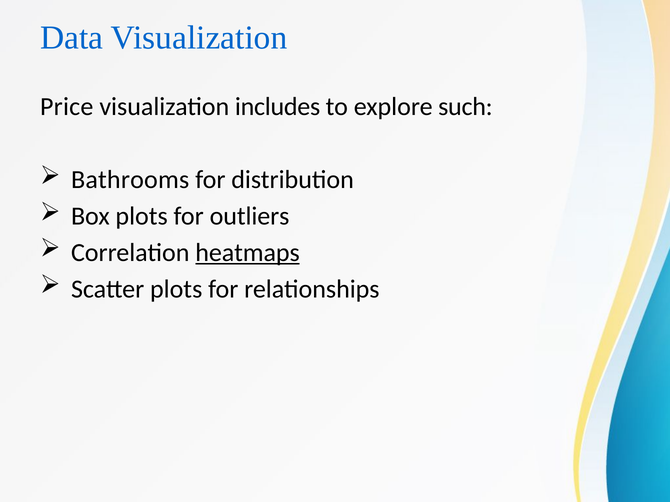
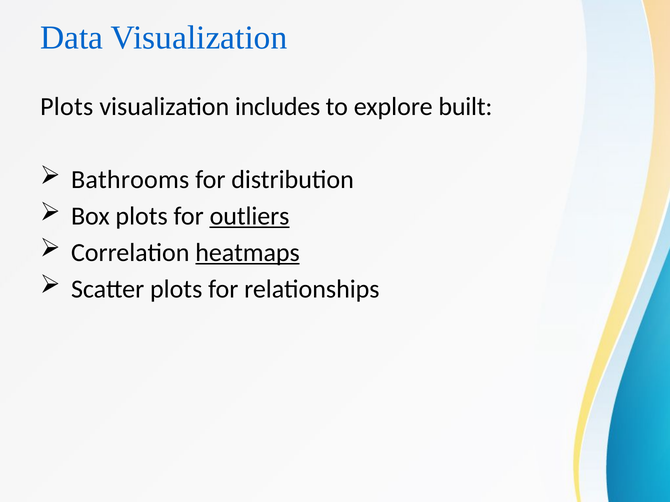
Price: Price -> Plots (67, 107)
such: such -> built (465, 107)
outliers underline: none -> present (250, 216)
